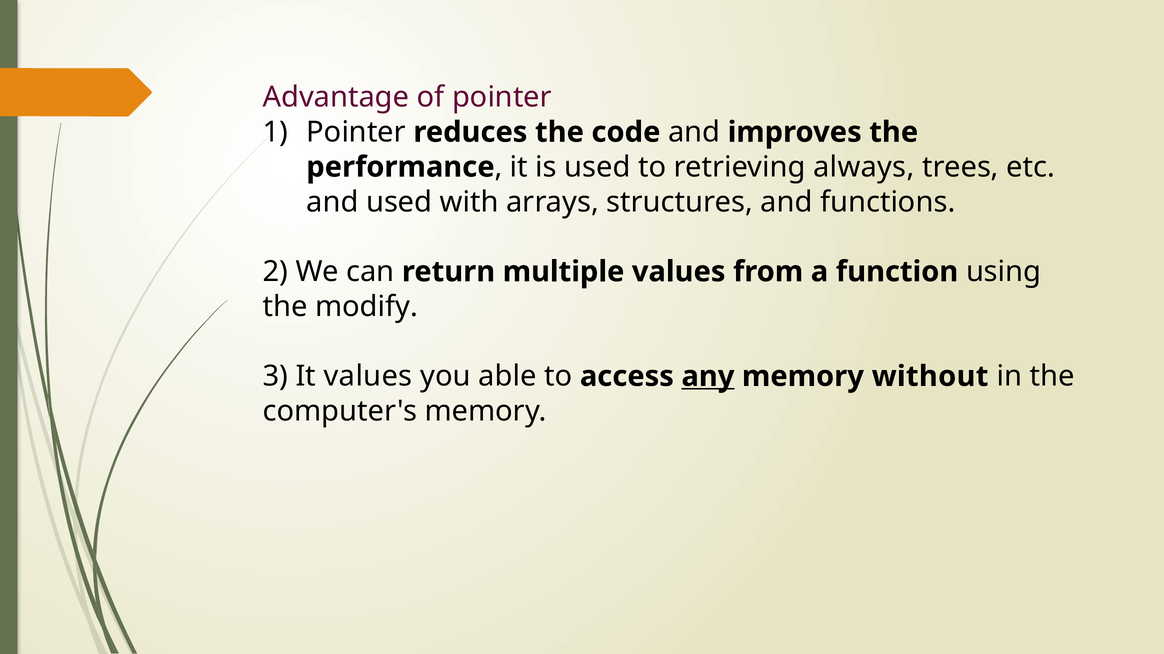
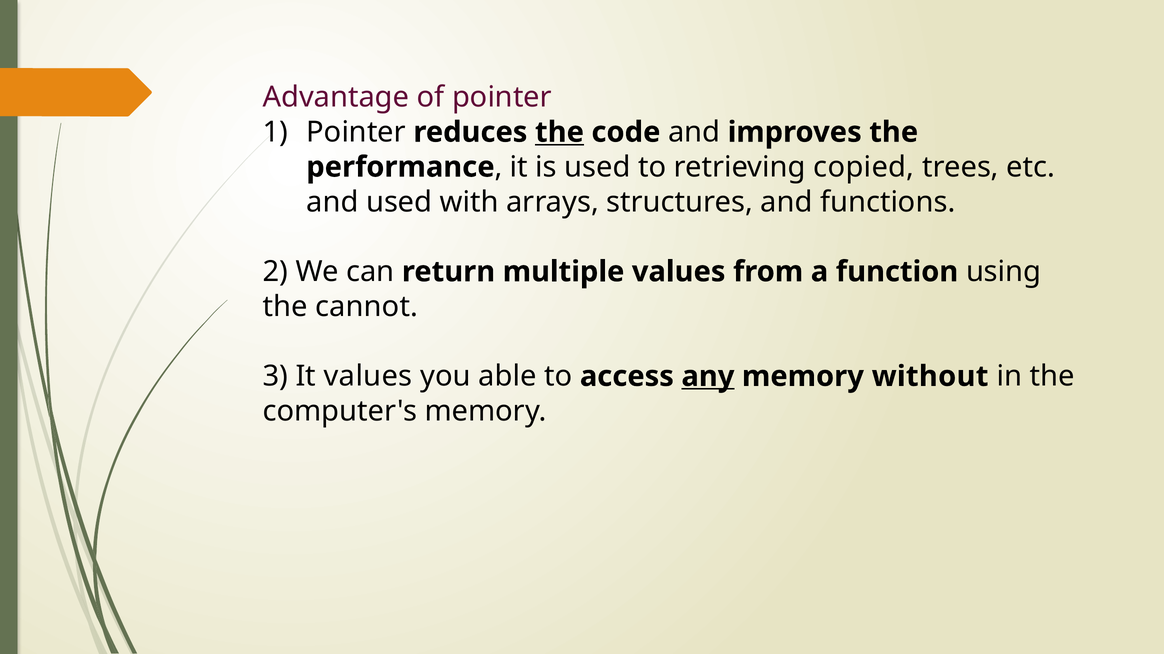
the underline: none -> present (559, 132)
always: always -> copied (864, 167)
modify: modify -> cannot (367, 307)
